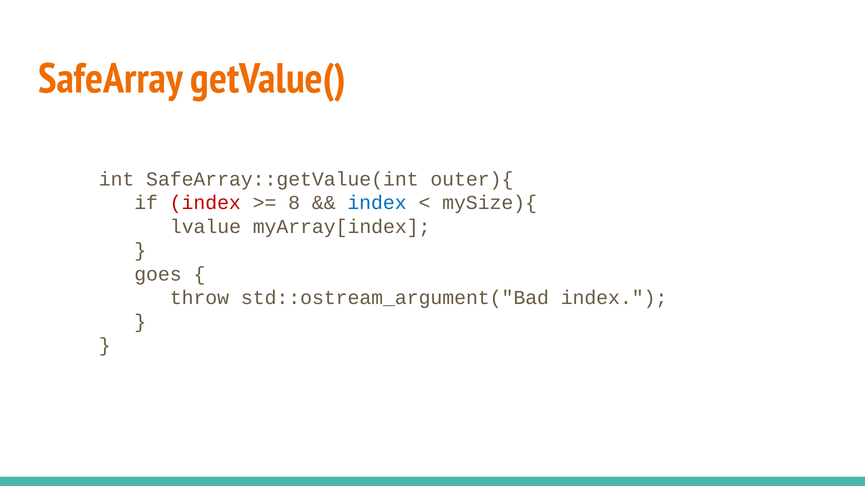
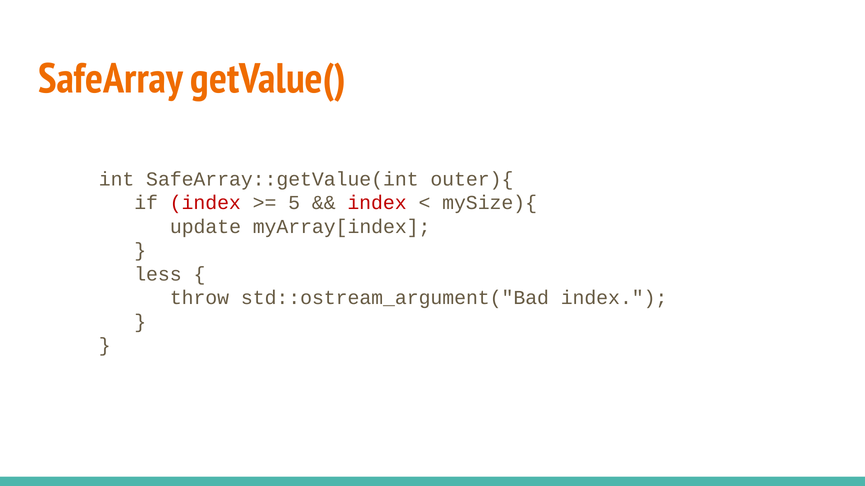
8: 8 -> 5 (294, 203)
index colour: blue -> red (377, 203)
lvalue: lvalue -> update (205, 227)
goes: goes -> less (158, 274)
